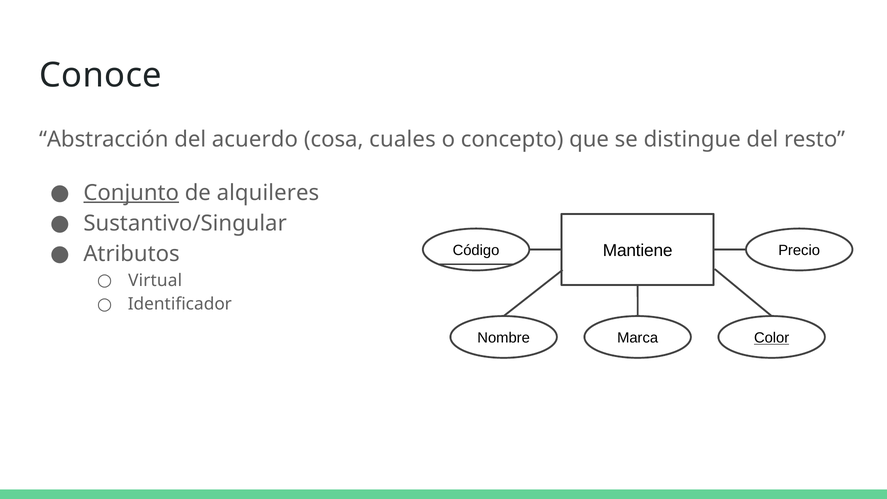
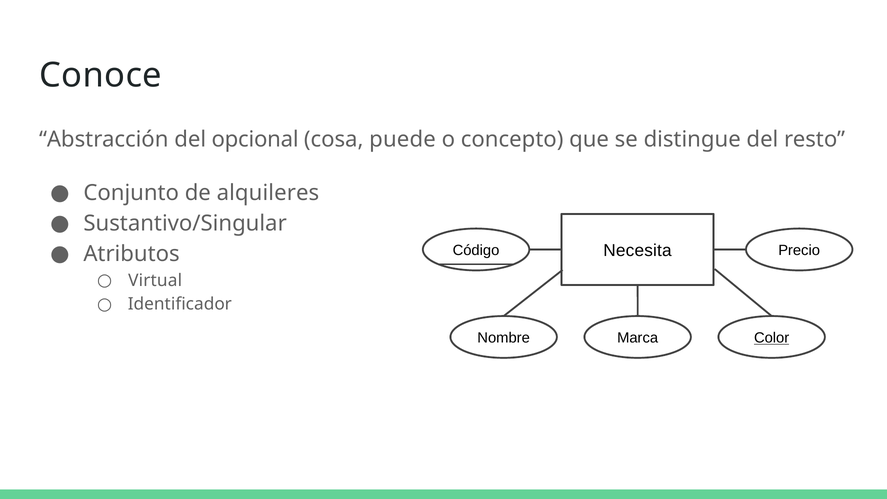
acuerdo: acuerdo -> opcional (255, 139)
cuales: cuales -> puede (403, 139)
Conjunto underline: present -> none (131, 193)
Mantiene: Mantiene -> Necesita (638, 251)
